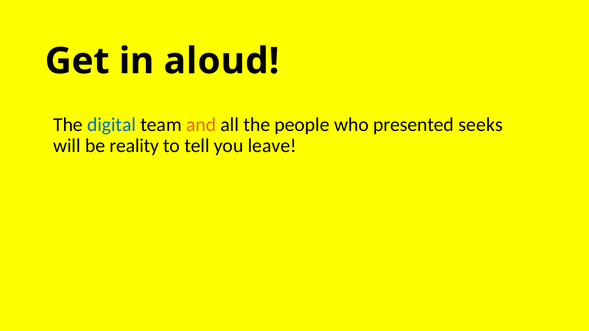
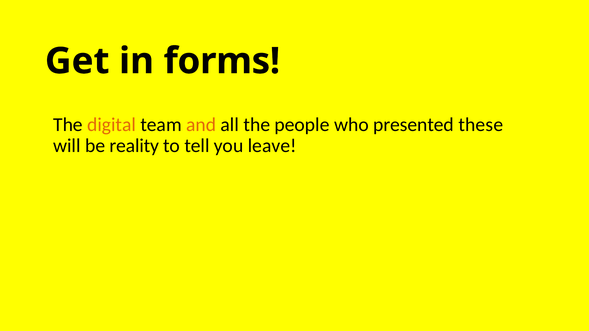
aloud: aloud -> forms (222, 61)
digital colour: blue -> orange (112, 125)
seeks: seeks -> these (481, 125)
